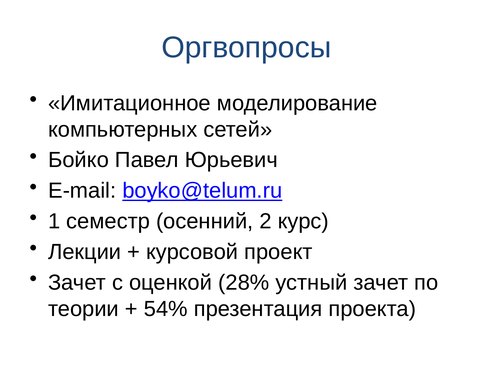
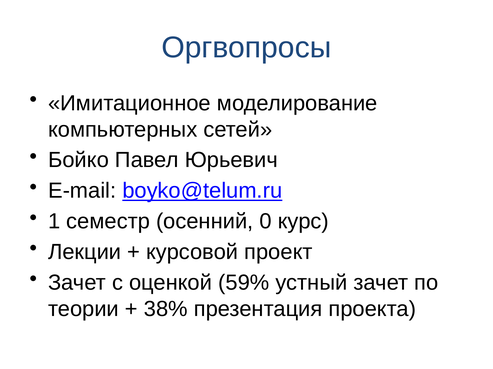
2: 2 -> 0 (266, 222)
28%: 28% -> 59% (244, 283)
54%: 54% -> 38% (166, 309)
